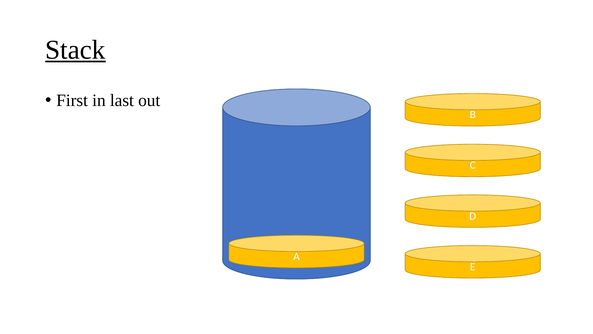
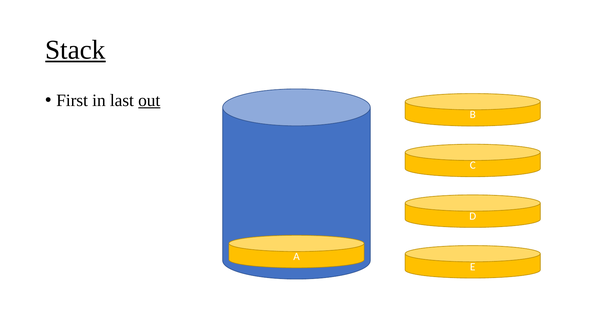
out underline: none -> present (149, 100)
